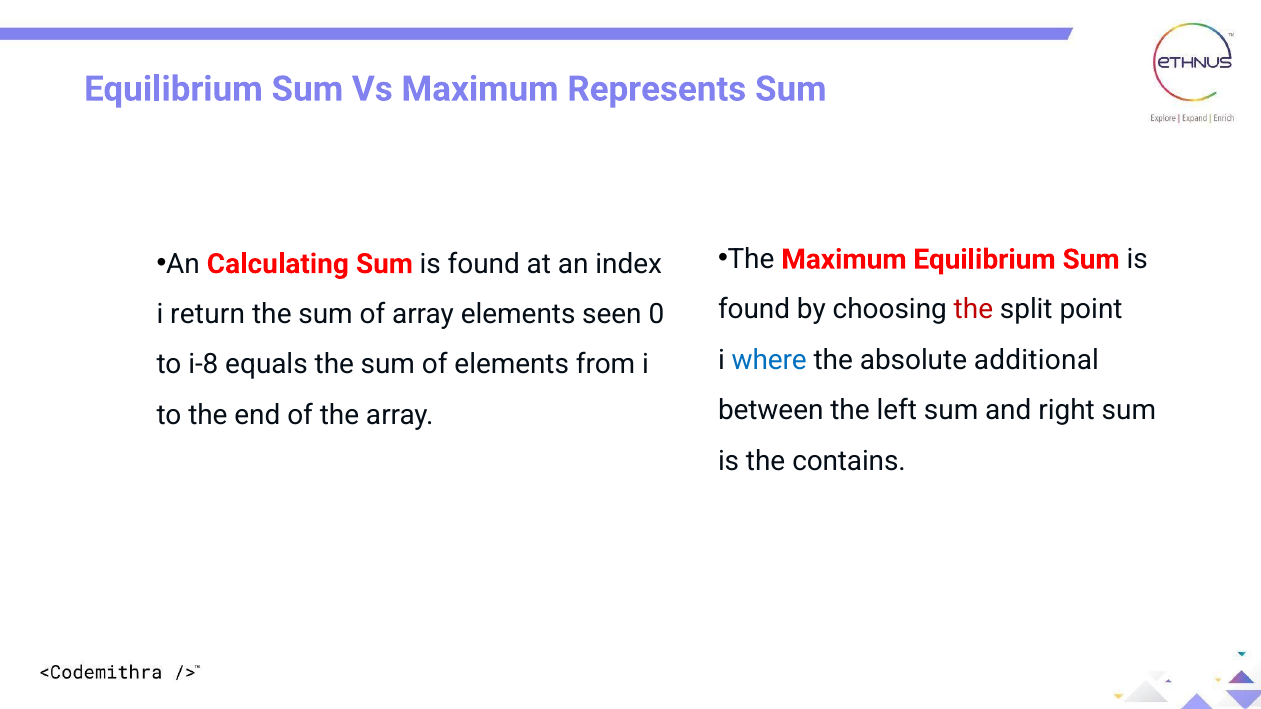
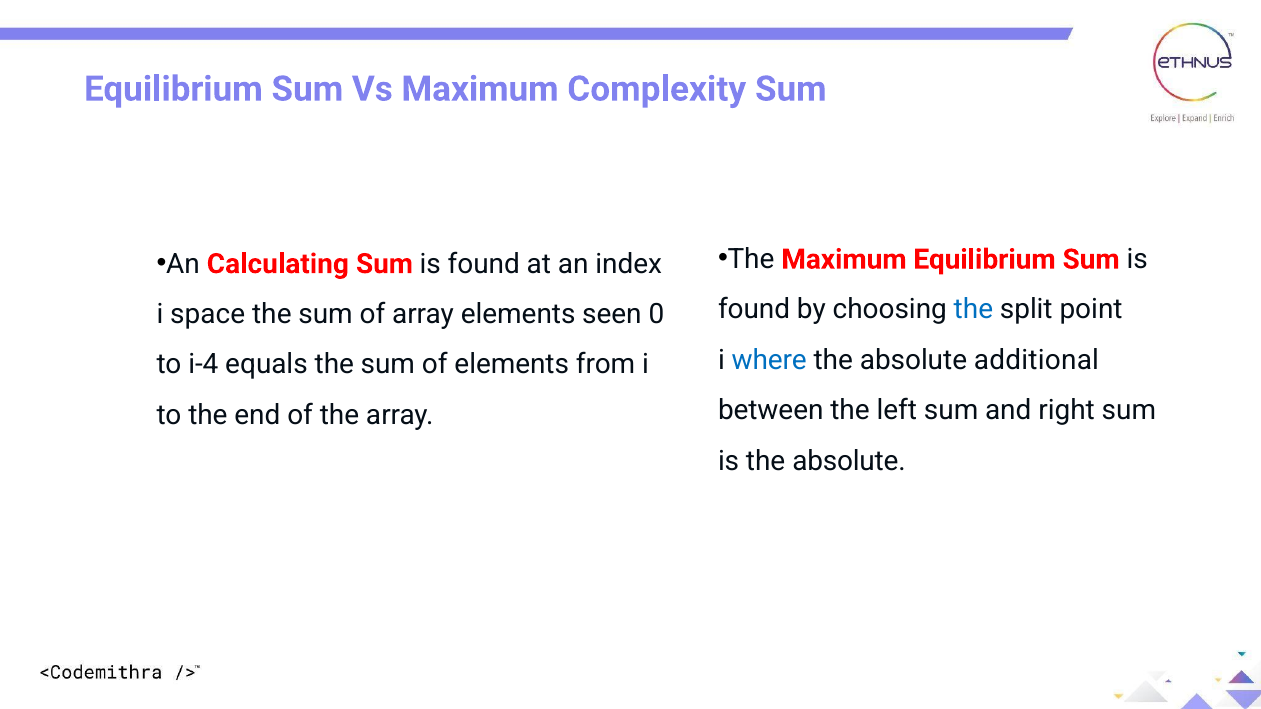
Represents: Represents -> Complexity (657, 89)
the colour: red -> blue (973, 310)
return: return -> space (208, 314)
i-8: i-8 -> i-4 (203, 365)
is the contains: contains -> absolute (849, 461)
